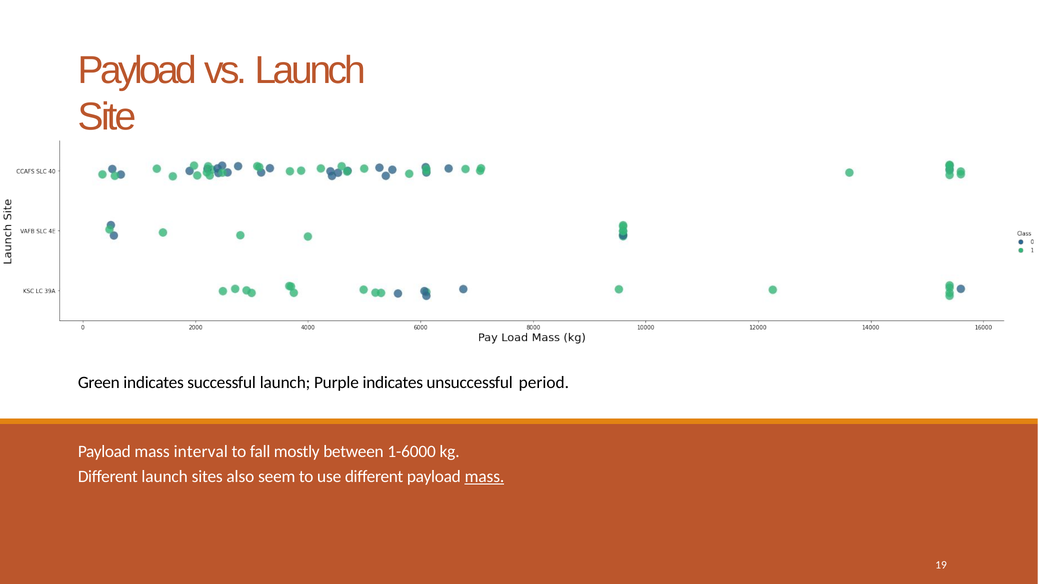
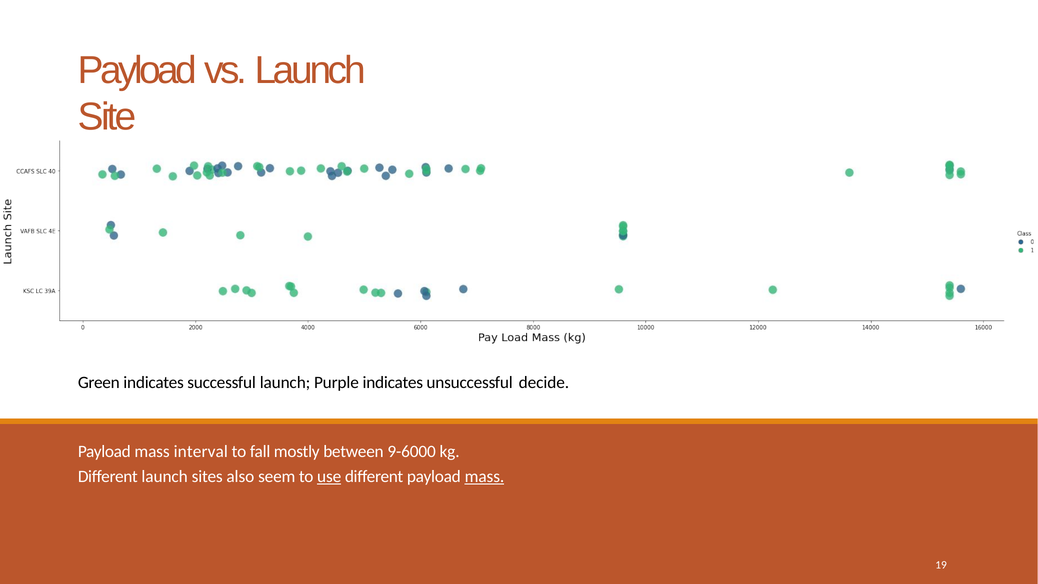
period: period -> decide (544, 383)
1-6000: 1-6000 -> 9-6000 (412, 452)
use underline: none -> present (329, 477)
